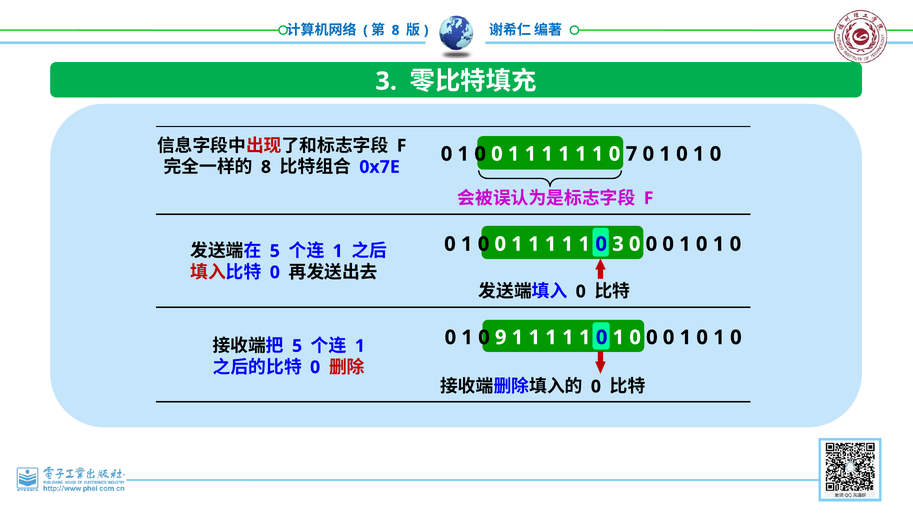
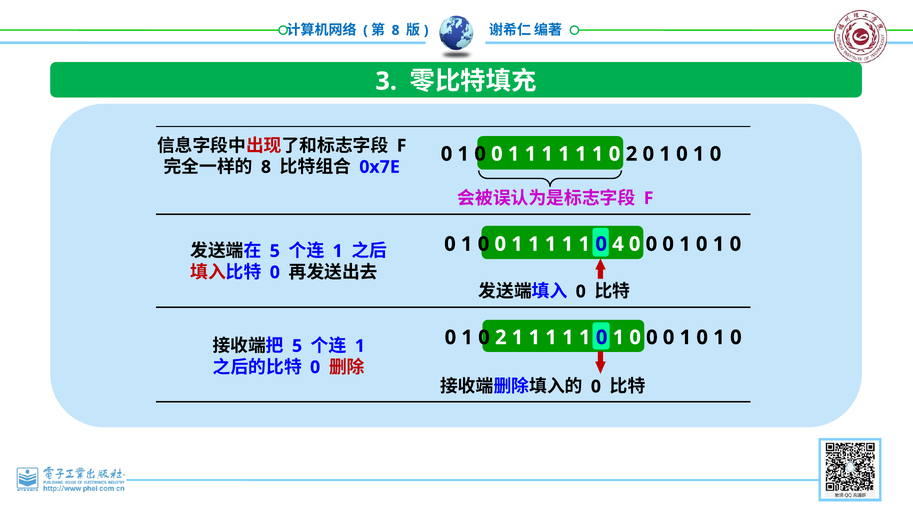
1 1 0 7: 7 -> 2 (632, 154)
0 3: 3 -> 4 (618, 244)
0 1 0 9: 9 -> 2 (501, 337)
